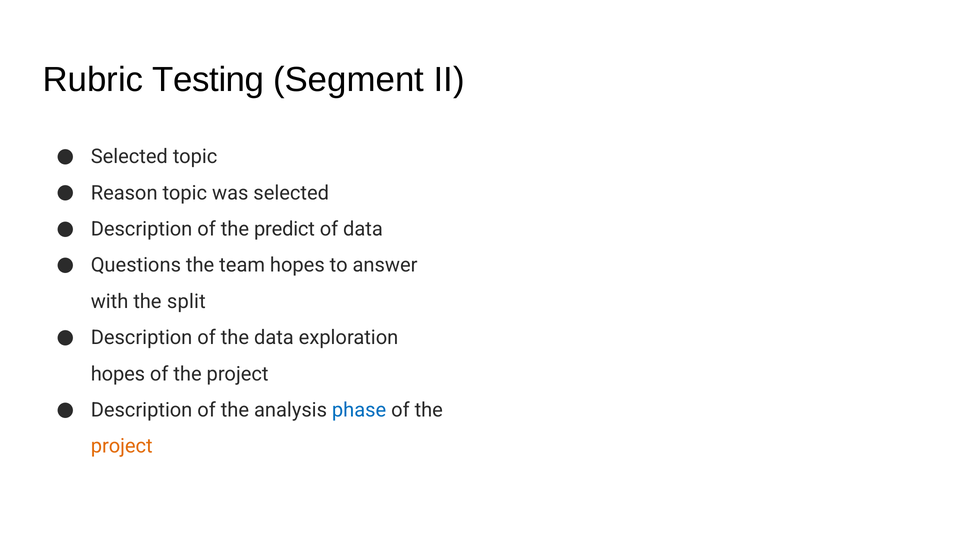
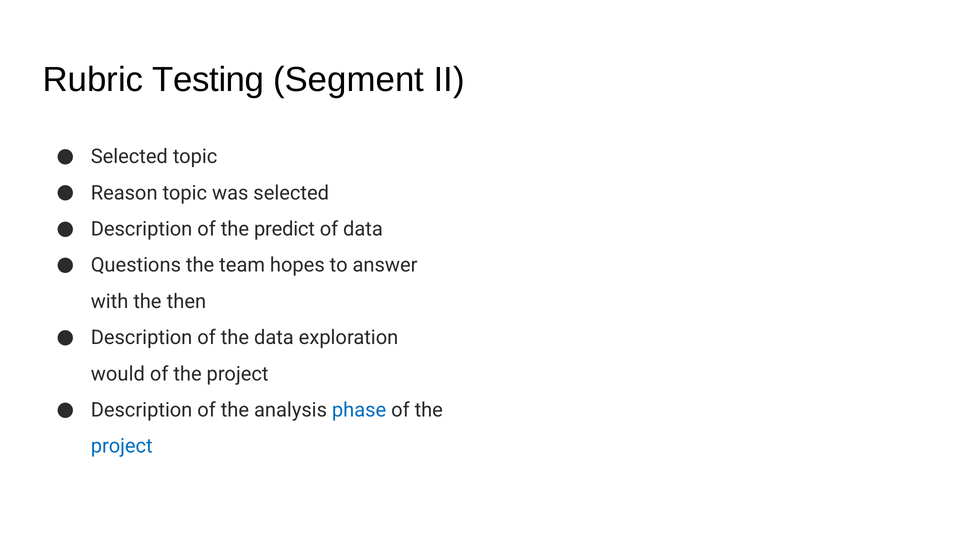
split: split -> then (186, 301)
hopes: hopes -> would (118, 374)
project colour: orange -> blue (122, 446)
